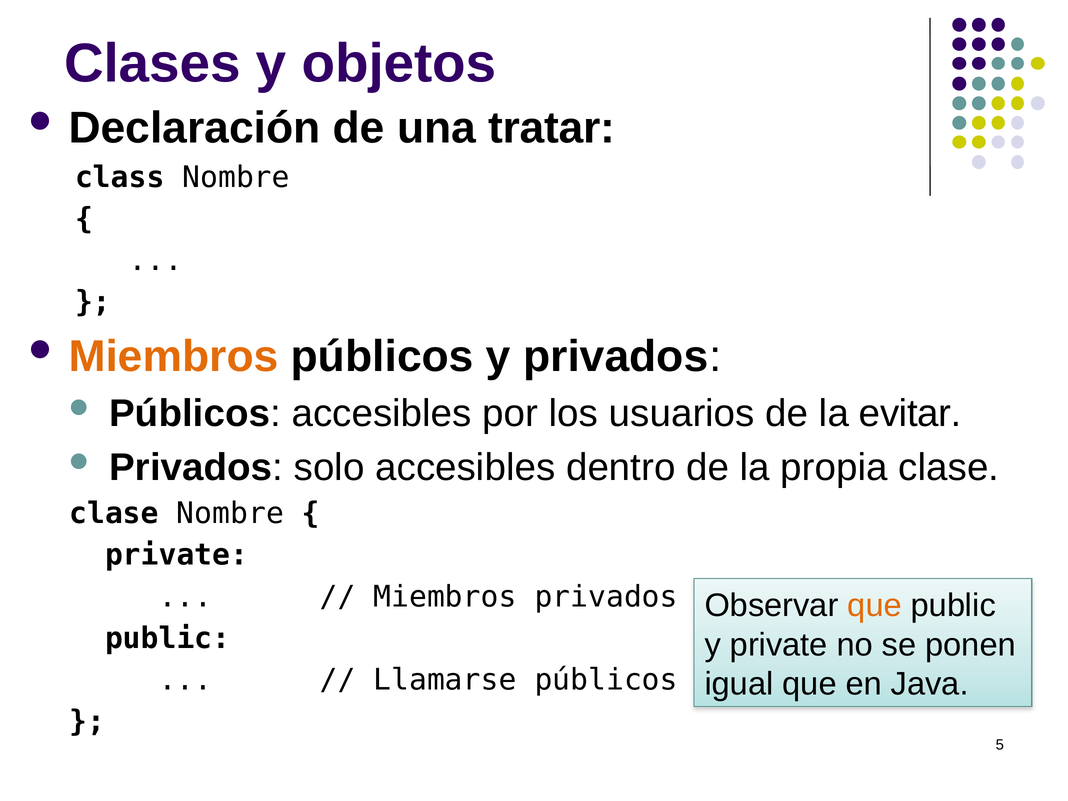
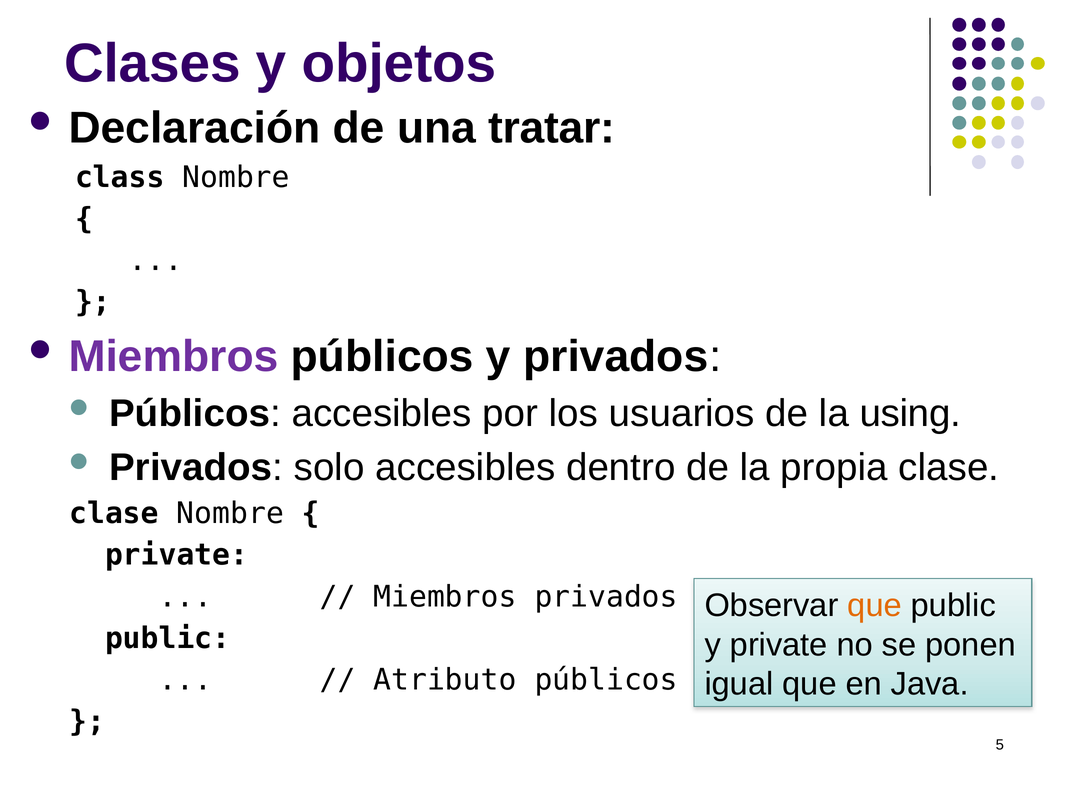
Miembros colour: orange -> purple (174, 356)
evitar: evitar -> using (910, 413)
Llamarse: Llamarse -> Atributo (445, 680)
